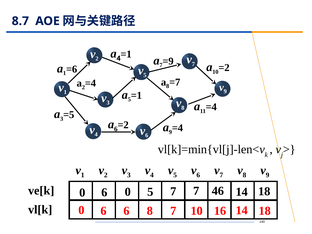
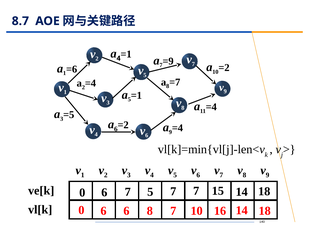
0 6 0: 0 -> 7 (128, 192)
46: 46 -> 15 (218, 191)
